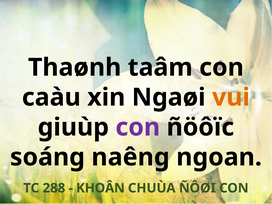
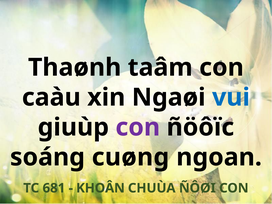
vui colour: orange -> blue (231, 97)
naêng: naêng -> cuøng (130, 157)
288: 288 -> 681 (54, 188)
